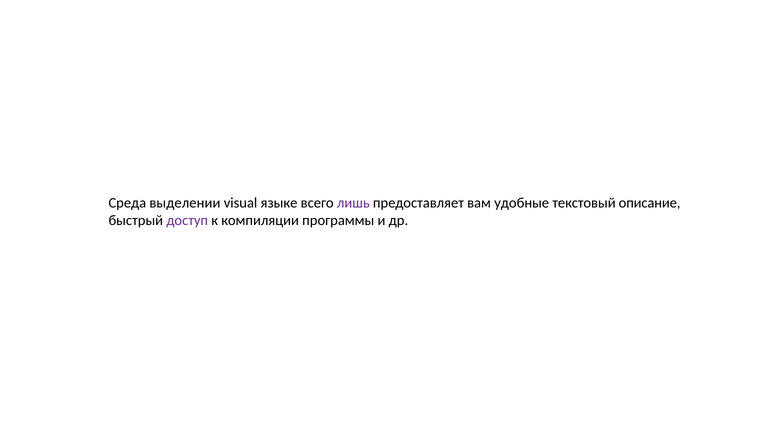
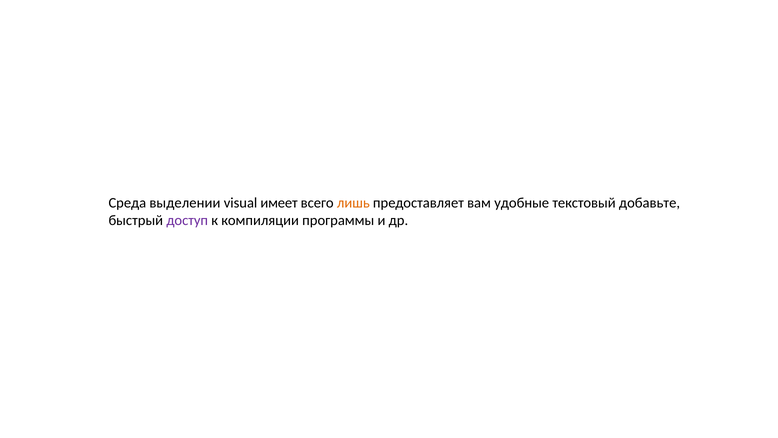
языке: языке -> имеет (279, 203)
лишь colour: purple -> orange (353, 203)
описание: описание -> добавьте (650, 203)
